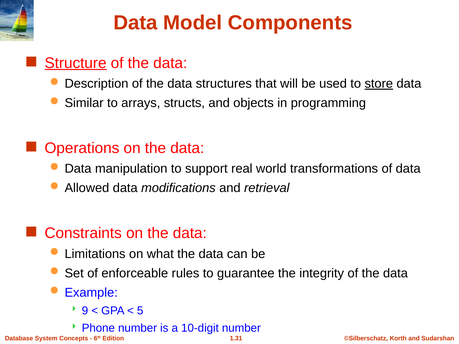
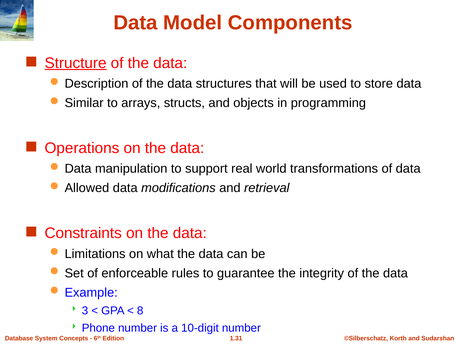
store underline: present -> none (379, 84)
9: 9 -> 3 (85, 311)
5: 5 -> 8 (140, 311)
